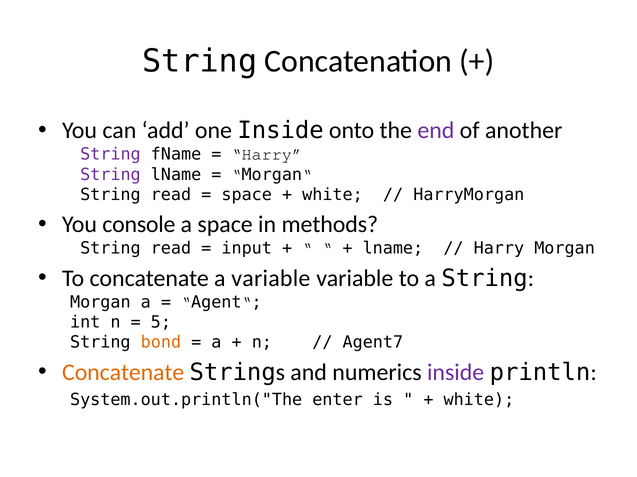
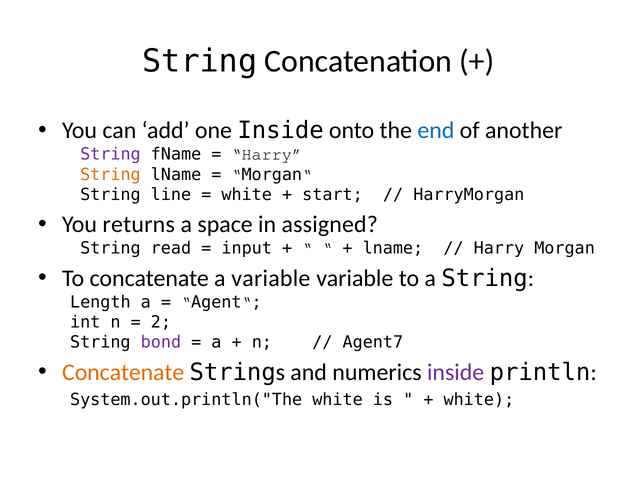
end colour: purple -> blue (436, 131)
String colour: purple -> orange (110, 175)
read: read -> line (171, 195)
space: space -> white (247, 195)
white: white -> start (332, 195)
console: console -> returns (139, 225)
methods: methods -> assigned (330, 225)
Morgan: Morgan -> Length (100, 303)
5: 5 -> 2 (161, 323)
bond colour: orange -> purple (161, 343)
System.out.println("The enter: enter -> white (338, 400)
